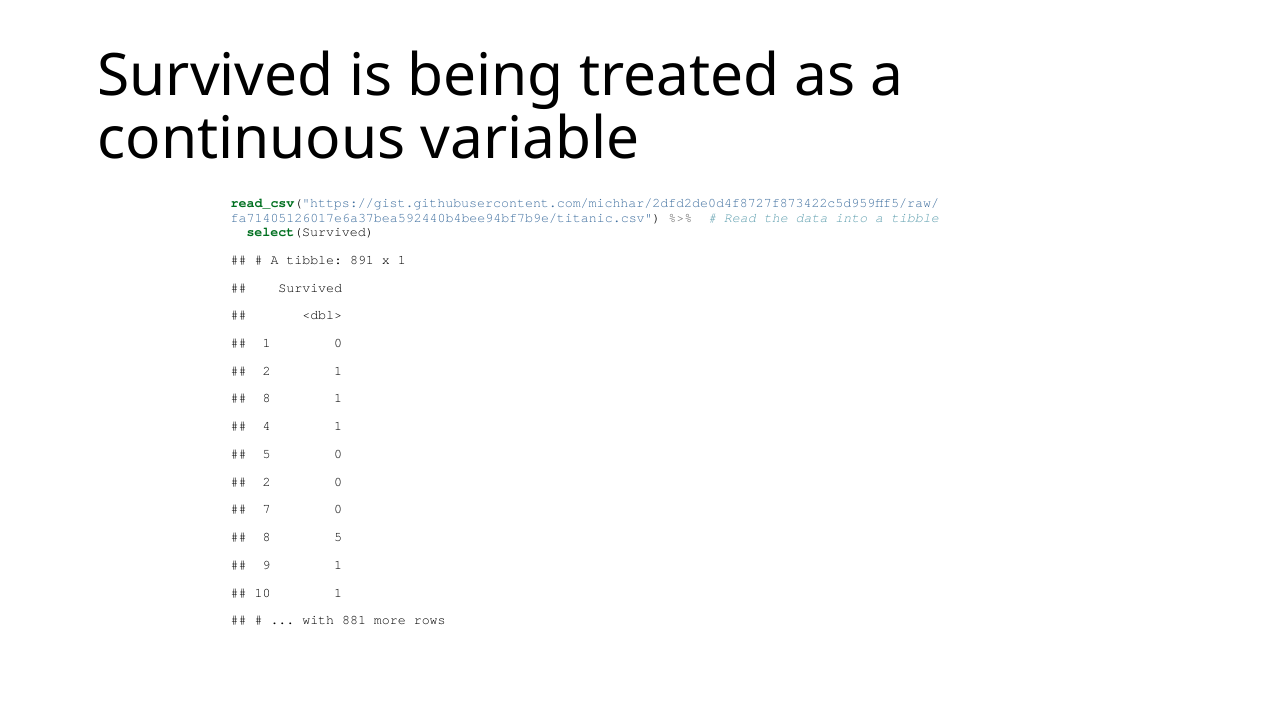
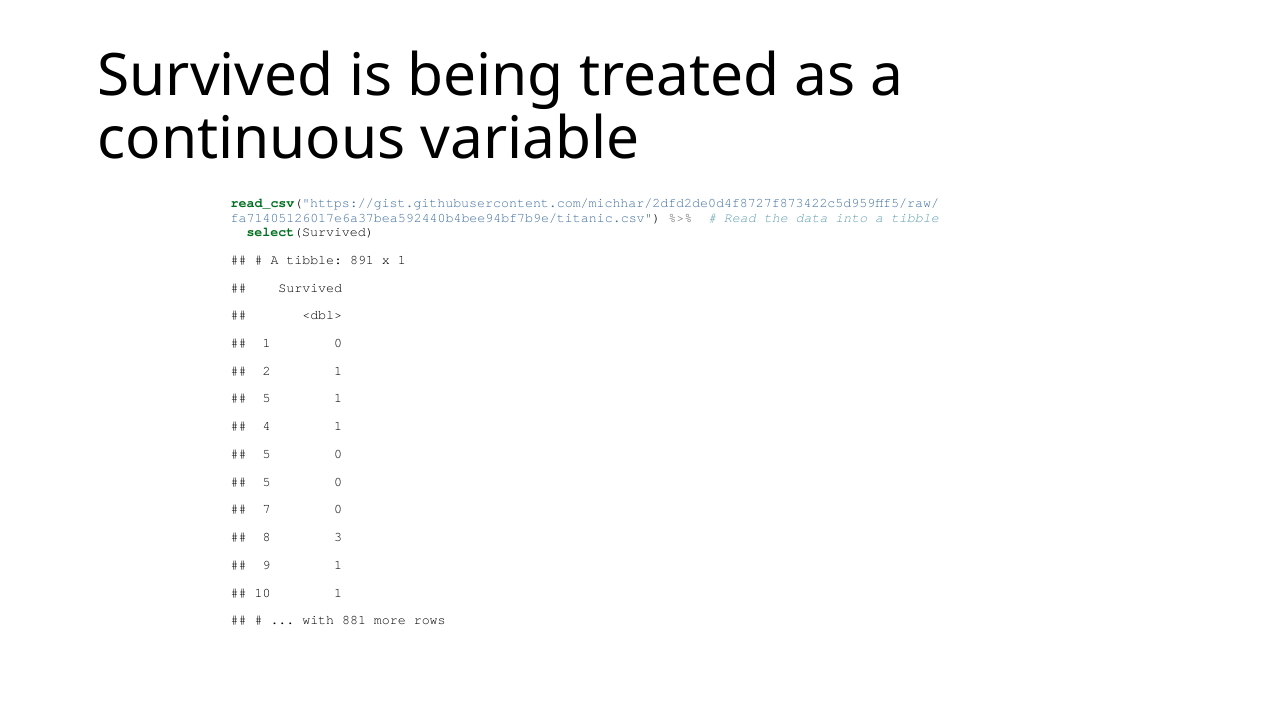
8: 8 -> 5 (267, 399)
2: 2 -> 5 (267, 482)
8 5: 5 -> 3 (338, 538)
